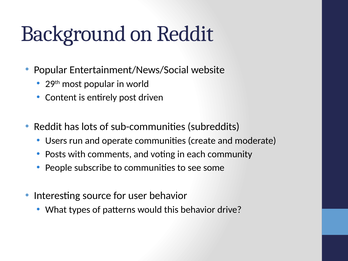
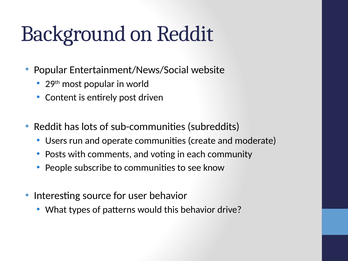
some: some -> know (214, 168)
